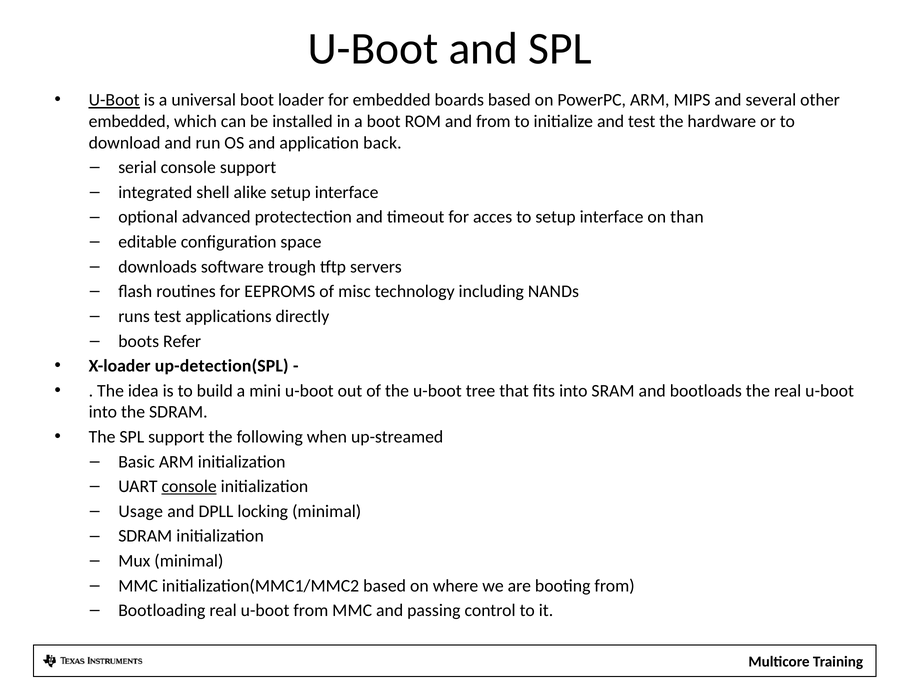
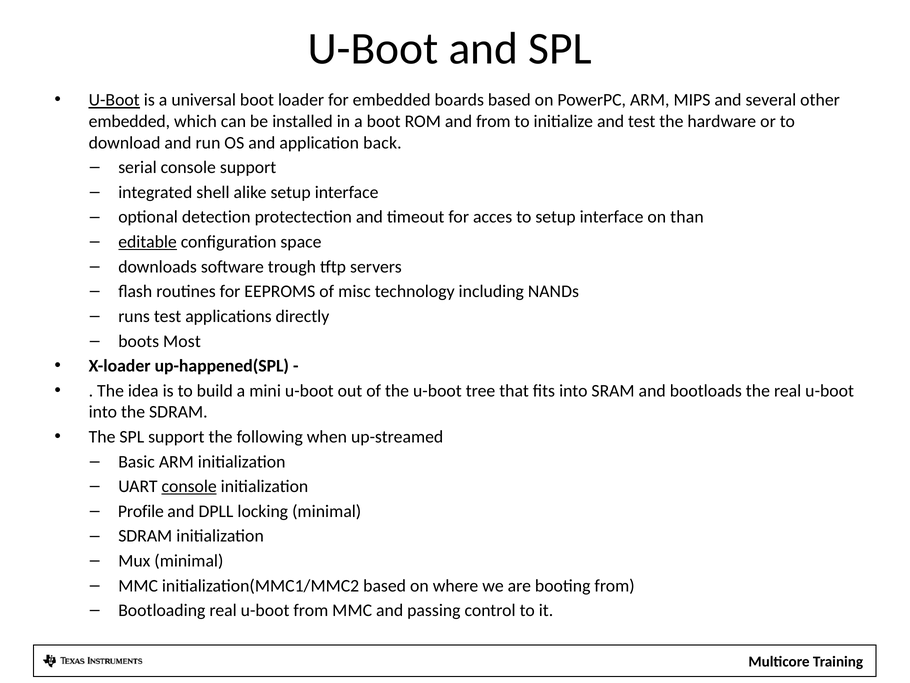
advanced: advanced -> detection (216, 217)
editable underline: none -> present (148, 242)
Refer: Refer -> Most (182, 341)
up-detection(SPL: up-detection(SPL -> up-happened(SPL (222, 366)
Usage: Usage -> Profile (141, 511)
